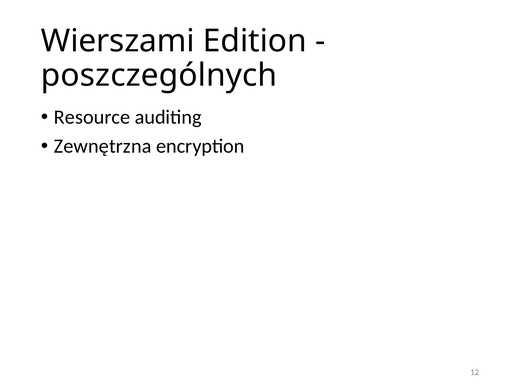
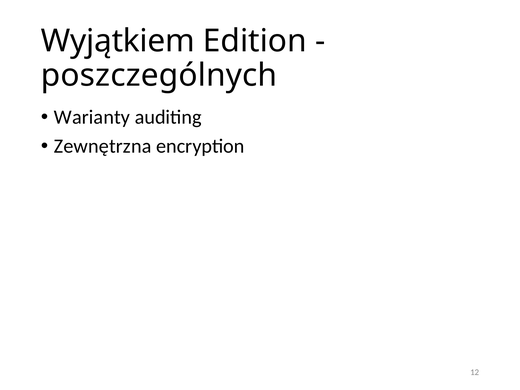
Wierszami: Wierszami -> Wyjątkiem (118, 41)
Resource: Resource -> Warianty (92, 117)
